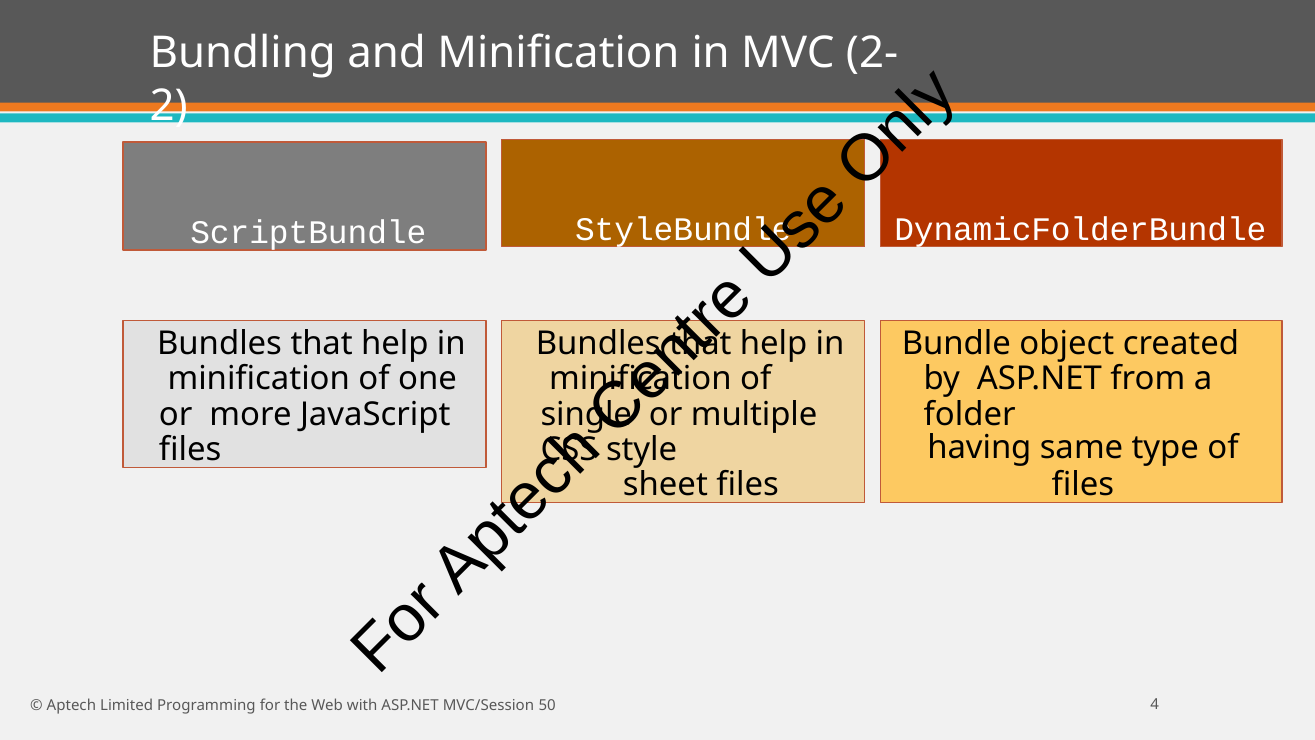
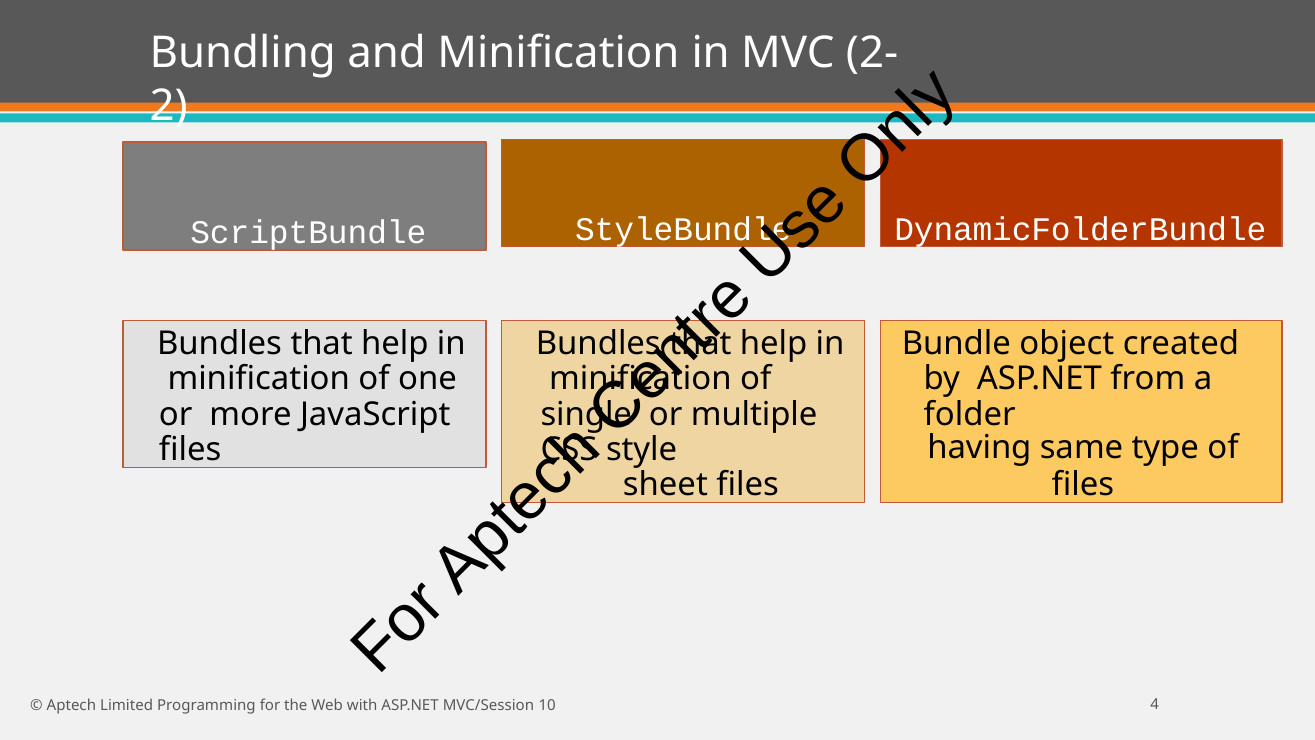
50: 50 -> 10 (547, 706)
